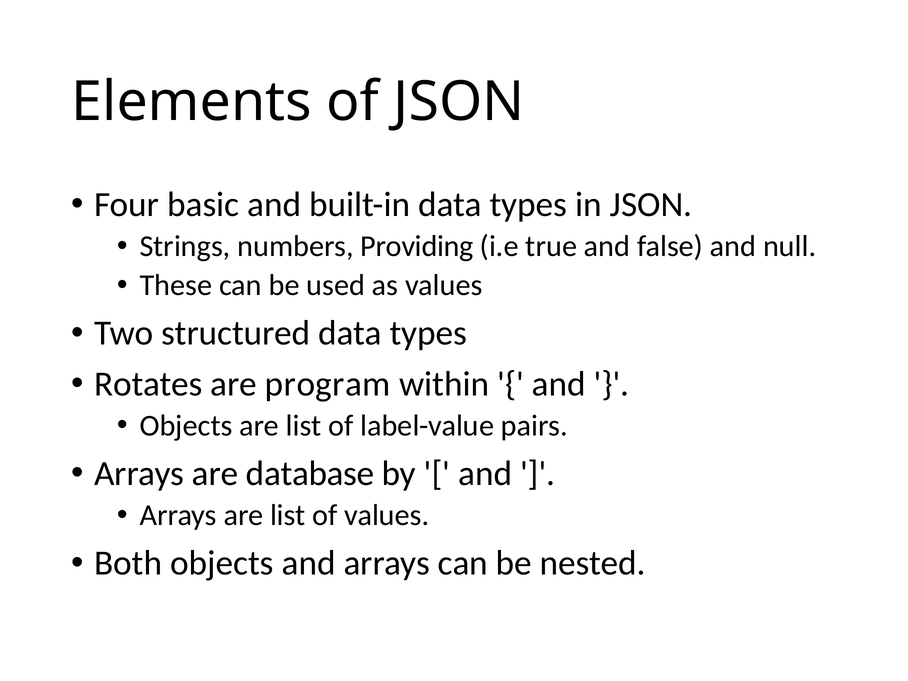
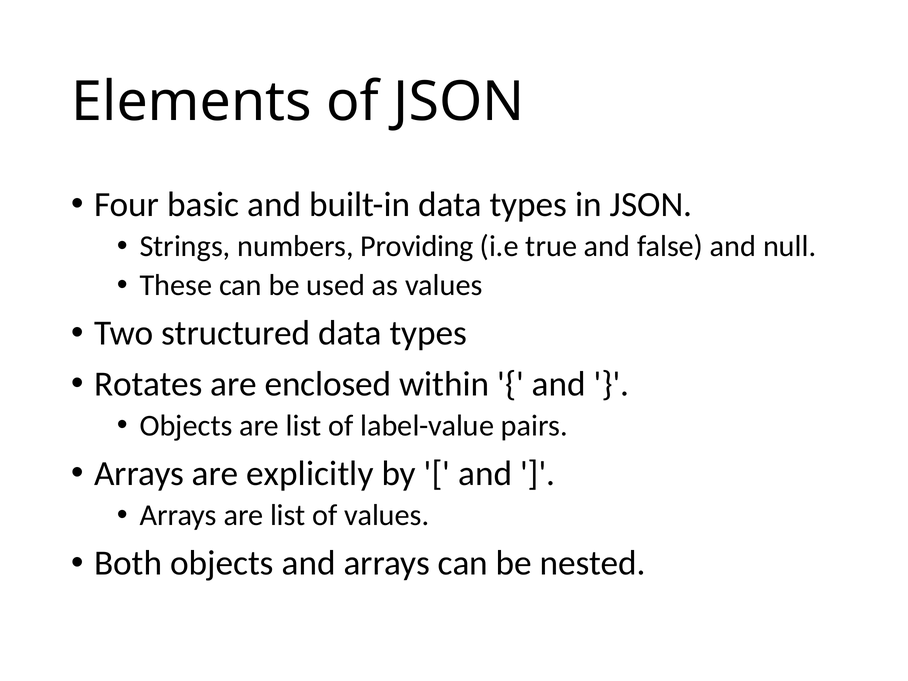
program: program -> enclosed (328, 384)
database: database -> explicitly (310, 474)
